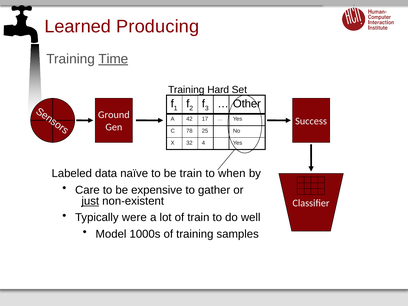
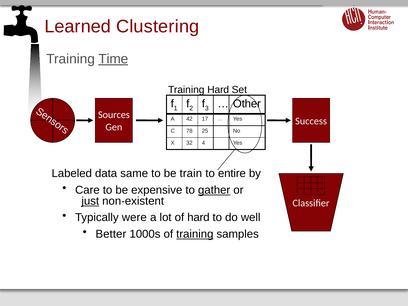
Producing: Producing -> Clustering (158, 27)
Ground: Ground -> Sources (114, 115)
naïve: naïve -> same (134, 174)
when: when -> entire (232, 174)
gather underline: none -> present (214, 190)
of train: train -> hard (198, 218)
Model: Model -> Better (111, 234)
training underline: none -> present (195, 234)
